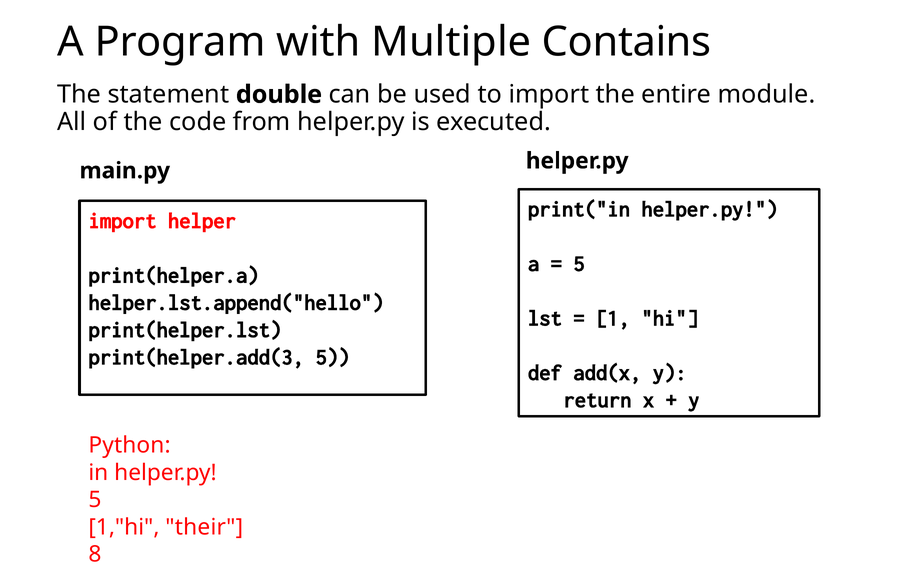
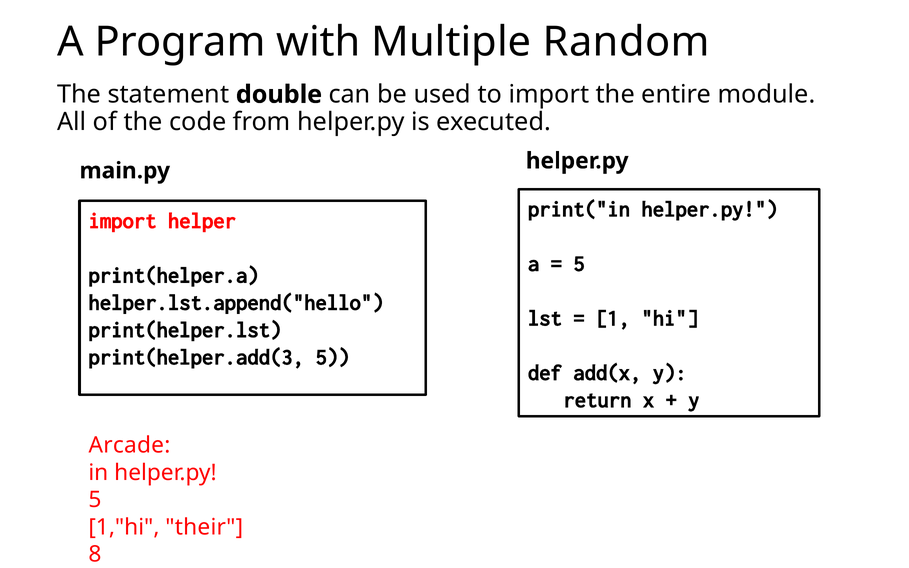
Contains: Contains -> Random (626, 42)
Python: Python -> Arcade (129, 445)
